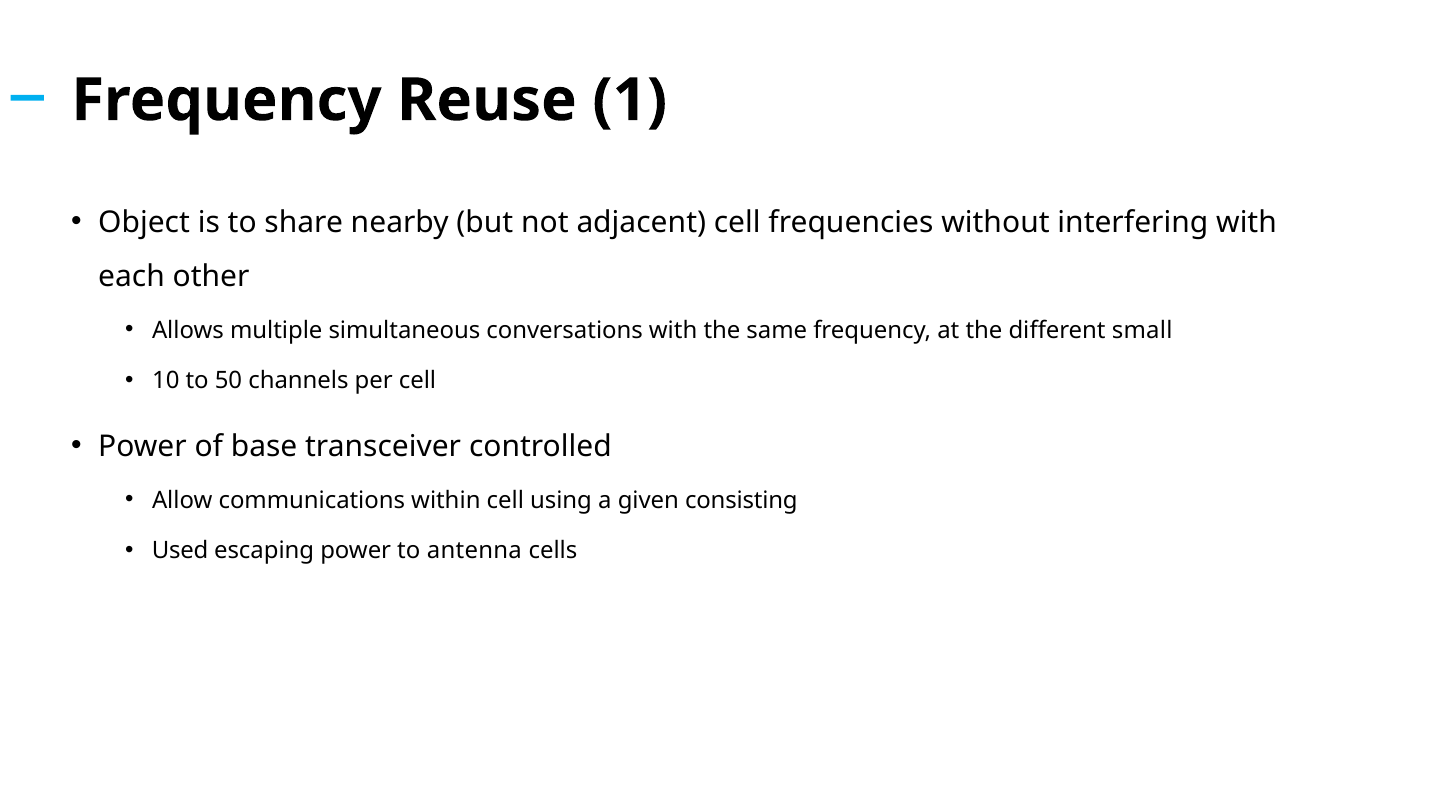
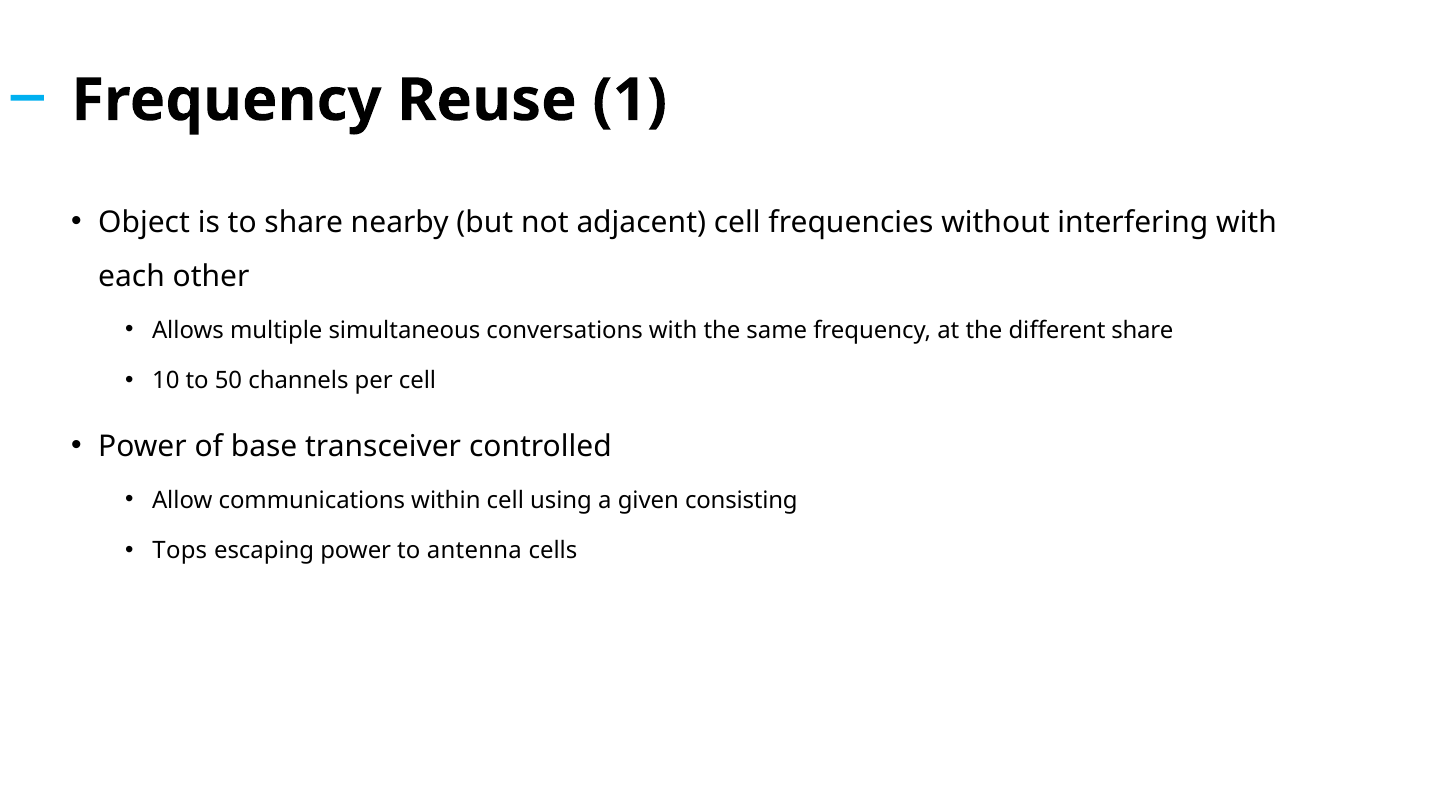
different small: small -> share (1142, 330)
Used: Used -> Tops (180, 551)
